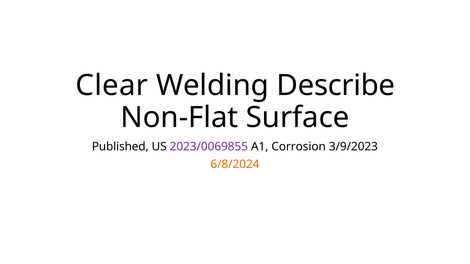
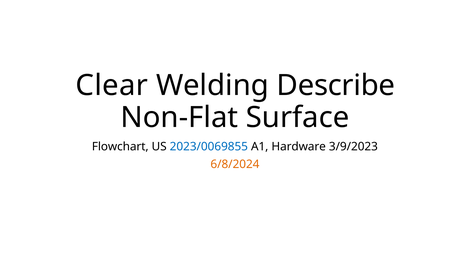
Published: Published -> Flowchart (120, 147)
2023/0069855 colour: purple -> blue (209, 147)
Corrosion: Corrosion -> Hardware (299, 147)
